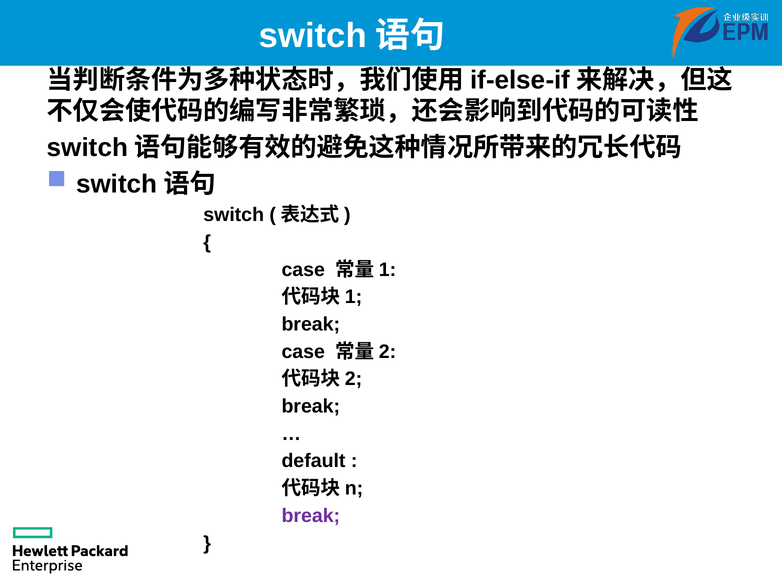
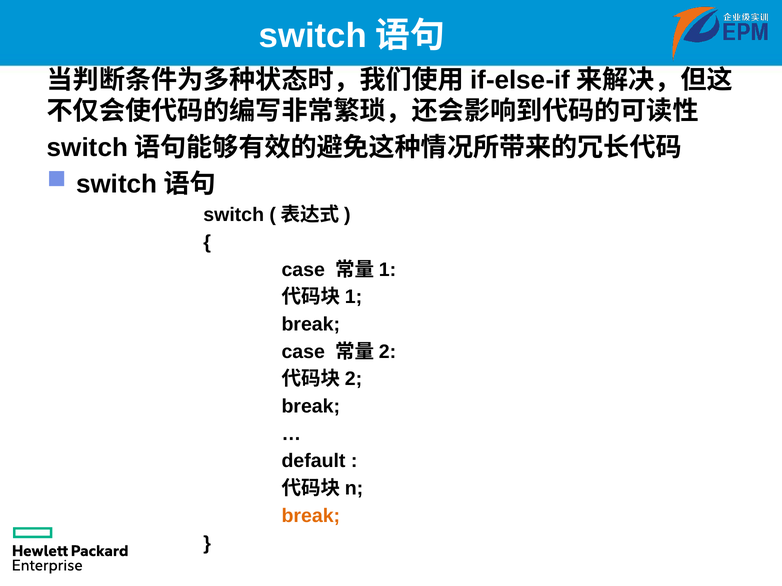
break colour: purple -> orange (311, 516)
